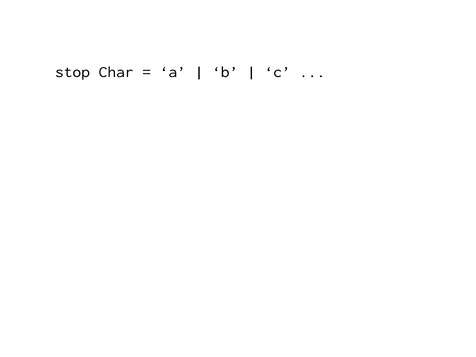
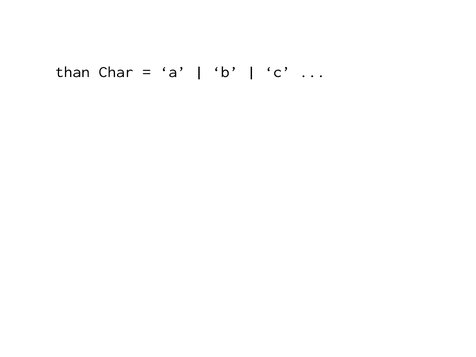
stop: stop -> than (72, 72)
